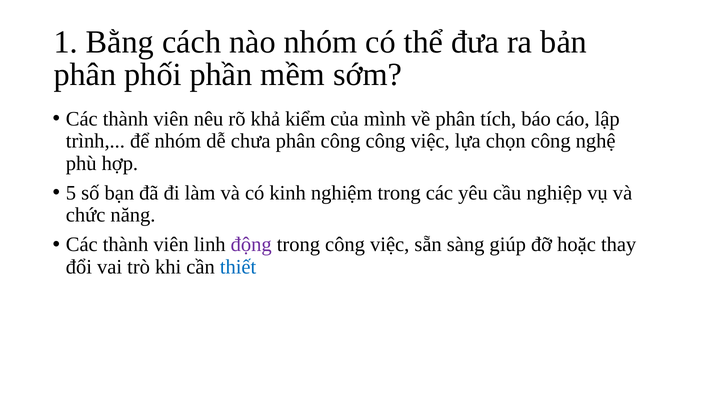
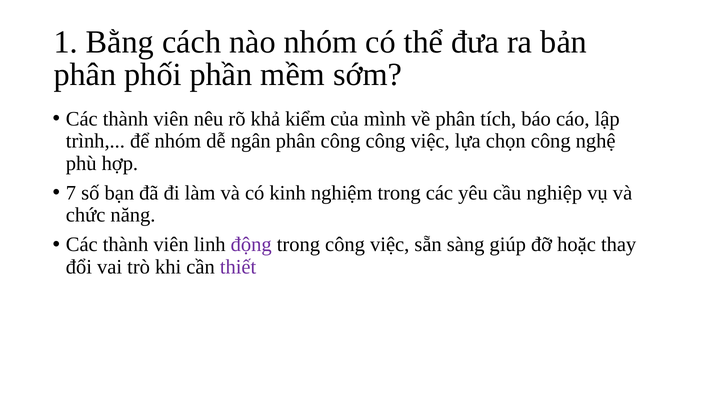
chưa: chưa -> ngân (251, 141)
5: 5 -> 7 (71, 193)
thiết colour: blue -> purple (238, 267)
